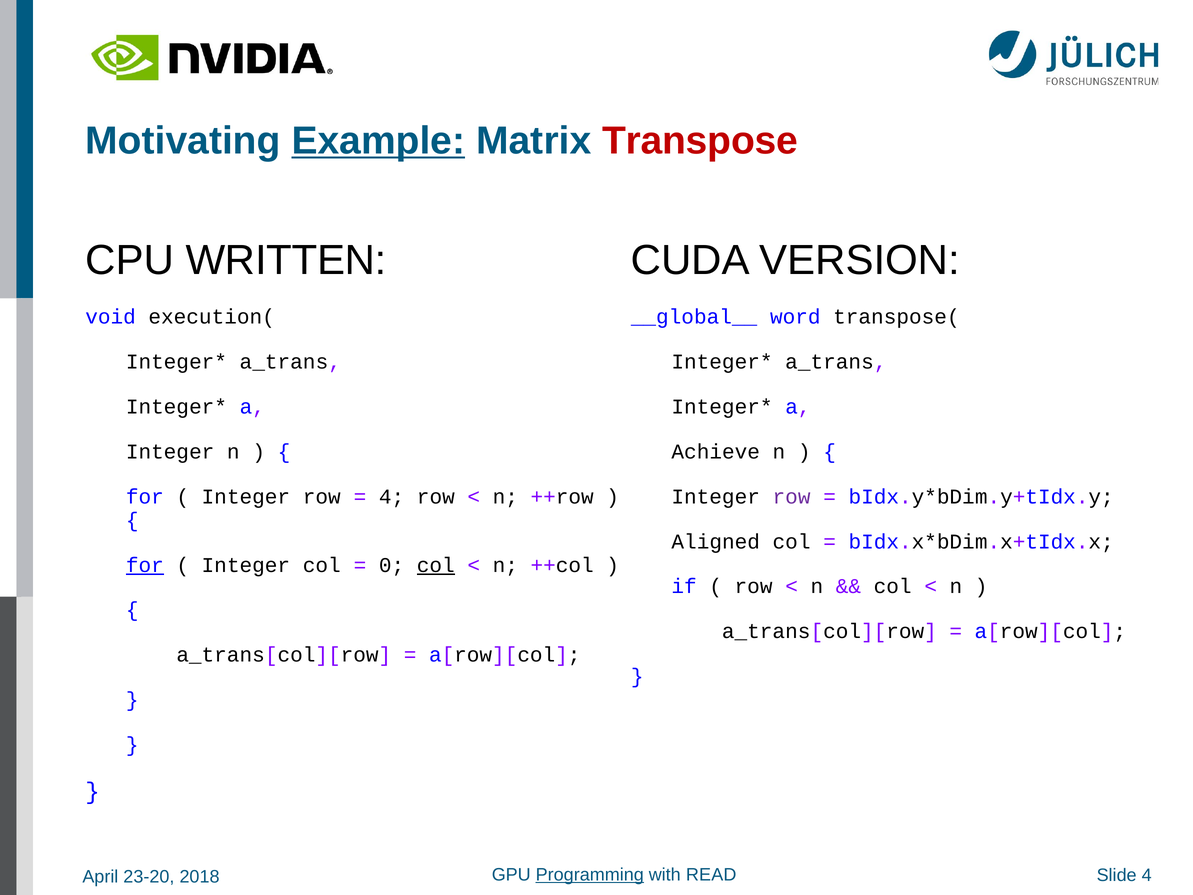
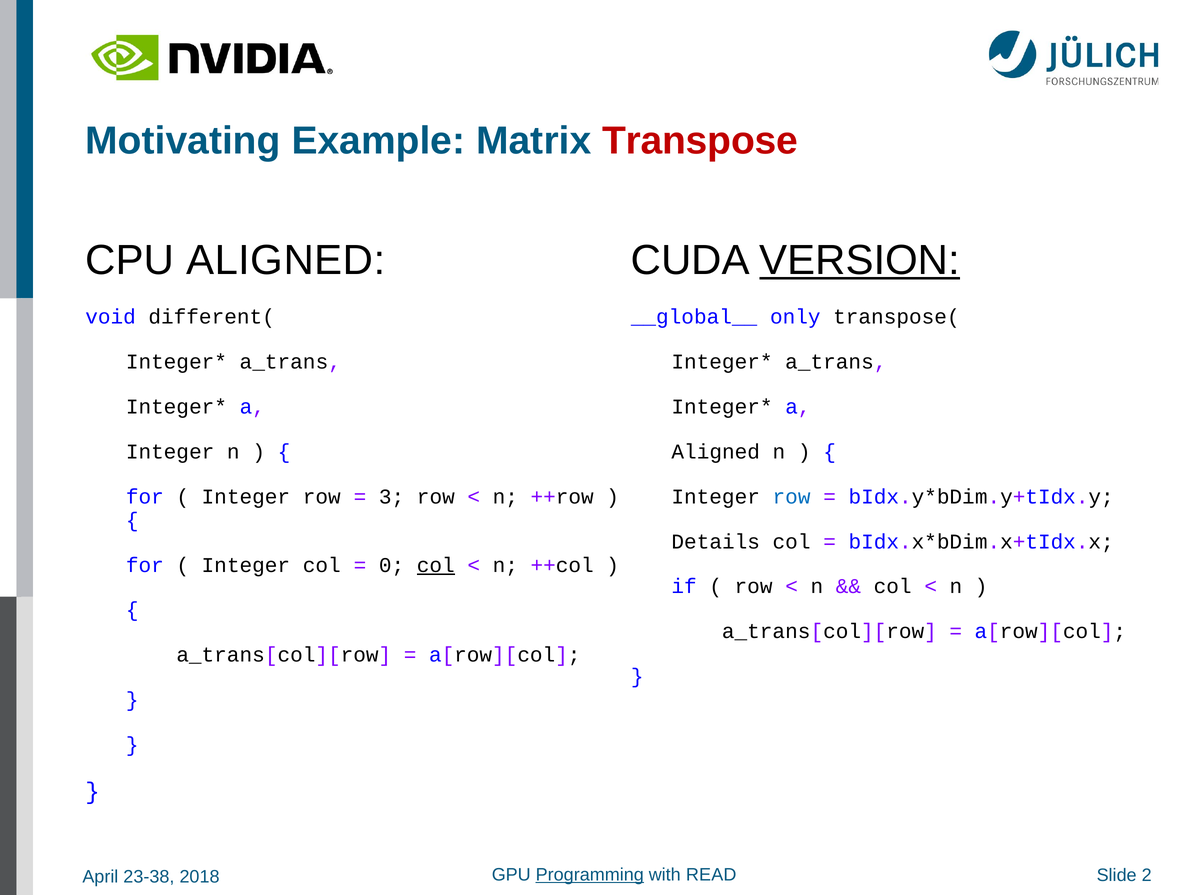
Example underline: present -> none (378, 141)
CPU WRITTEN: WRITTEN -> ALIGNED (286, 260)
VERSION underline: none -> present (860, 260)
execution(: execution( -> different( (212, 317)
word: word -> only (795, 317)
Achieve: Achieve -> Aligned (716, 452)
4: 4 -> 3 (392, 496)
row colour: purple -> blue (792, 496)
Aligned: Aligned -> Details (716, 541)
for underline: present -> none (145, 565)
23-20: 23-20 -> 23-38 (149, 876)
Slide 4: 4 -> 2 (1147, 875)
